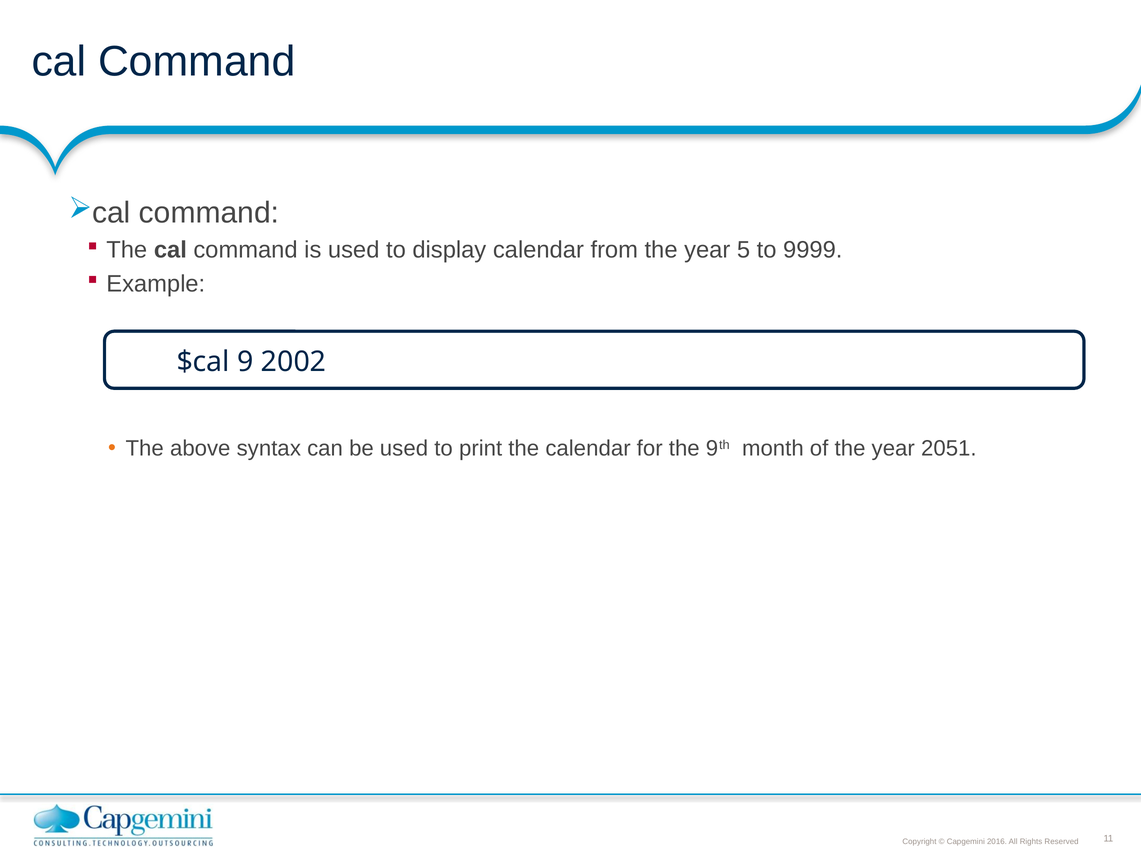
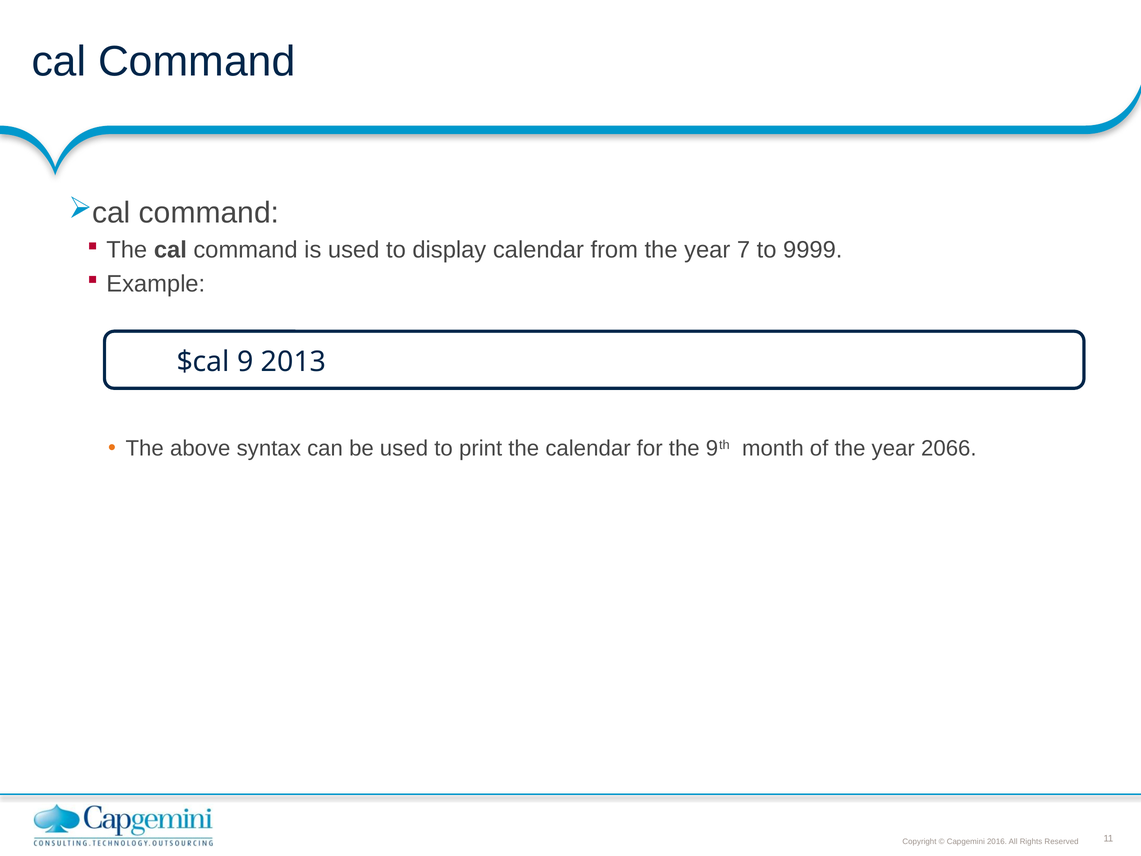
5: 5 -> 7 (744, 250)
2002: 2002 -> 2013 (294, 362)
2051: 2051 -> 2066 (949, 448)
